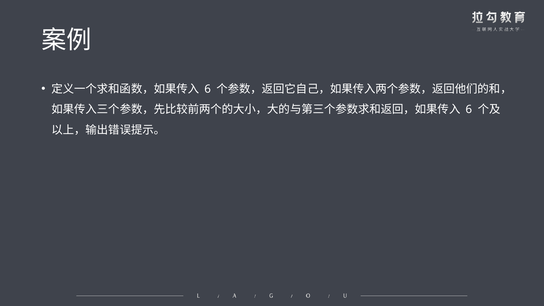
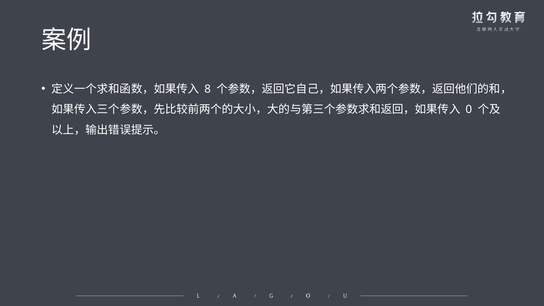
6: 6 -> 8 (208, 89)
6: 6 -> 0 (469, 110)
